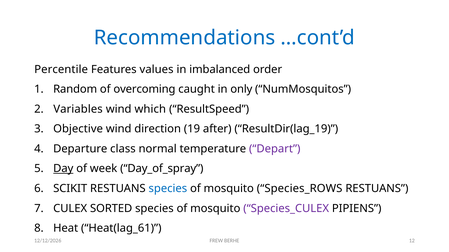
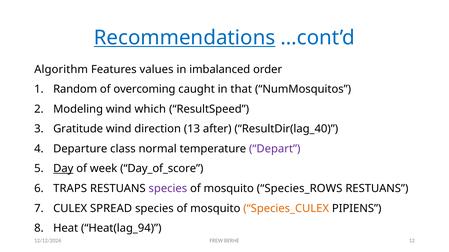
Recommendations underline: none -> present (185, 38)
Percentile: Percentile -> Algorithm (61, 69)
only: only -> that (241, 89)
Variables: Variables -> Modeling (78, 109)
Objective: Objective -> Gratitude (78, 129)
19: 19 -> 13 (192, 129)
ResultDir(lag_19: ResultDir(lag_19 -> ResultDir(lag_40 (286, 129)
Day_of_spray: Day_of_spray -> Day_of_score (162, 169)
SCIKIT: SCIKIT -> TRAPS (70, 189)
species colour: blue -> purple (168, 189)
SORTED: SORTED -> SPREAD (111, 209)
Species_CULEX colour: purple -> orange (286, 209)
Heat(lag_61: Heat(lag_61 -> Heat(lag_94 (121, 229)
